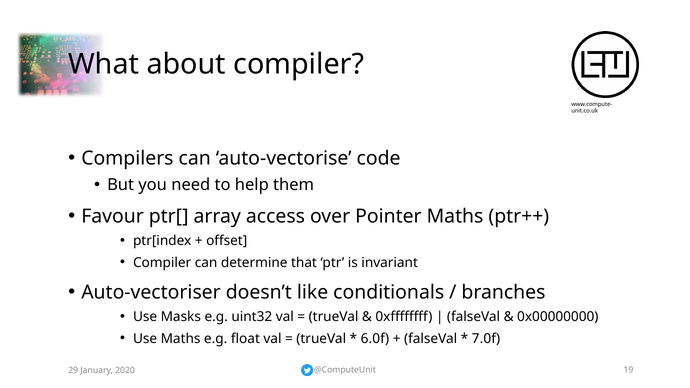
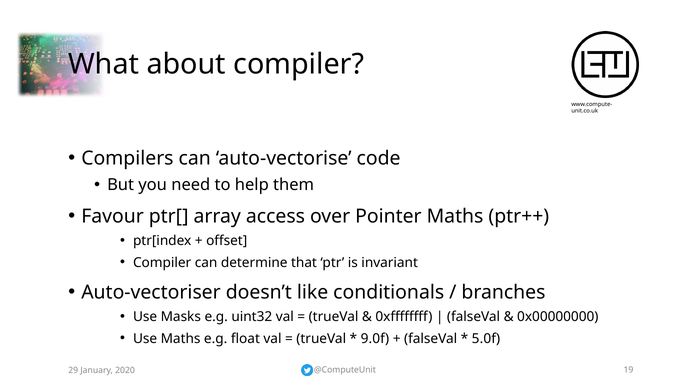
6.0f: 6.0f -> 9.0f (375, 339)
7.0f: 7.0f -> 5.0f (486, 339)
